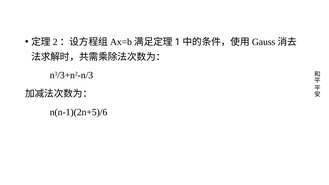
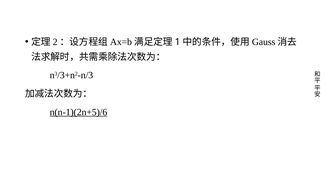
n(n-1)(2n+5)/6 underline: none -> present (79, 112)
